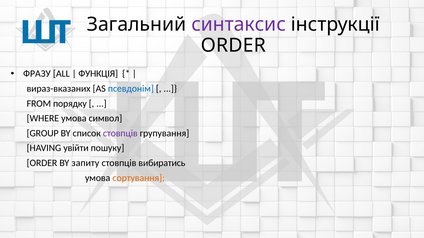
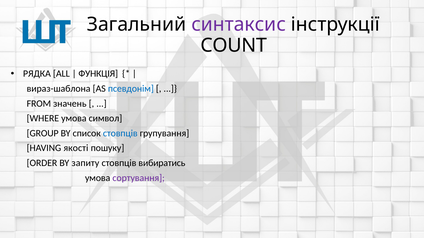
ORDER: ORDER -> COUNT (234, 46)
ФРАЗУ: ФРАЗУ -> РЯДКА (37, 74)
вираз-вказаних: вираз-вказаних -> вираз-шаблона (59, 89)
порядку: порядку -> значень (70, 104)
стовпців colour: purple -> blue (120, 134)
увійти: увійти -> якості (76, 148)
сортування colour: orange -> purple (139, 178)
